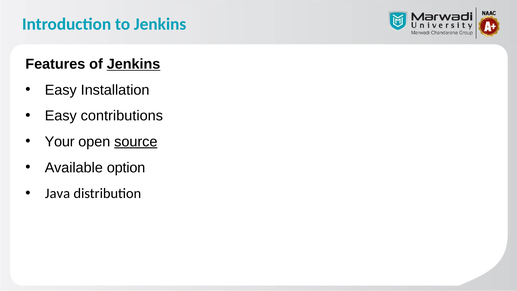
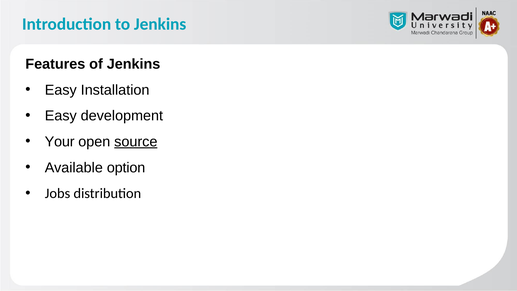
Jenkins underline: present -> none (134, 64)
contributions: contributions -> development (122, 116)
Java: Java -> Jobs (58, 193)
